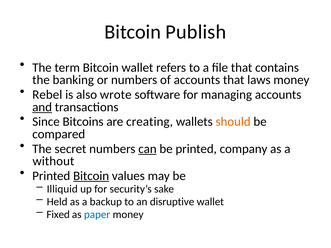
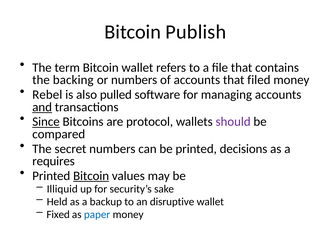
banking: banking -> backing (73, 80)
laws: laws -> filed (259, 80)
wrote: wrote -> pulled (116, 95)
Since underline: none -> present (46, 122)
creating: creating -> protocol (150, 122)
should colour: orange -> purple (233, 122)
can underline: present -> none (147, 149)
company: company -> decisions (244, 149)
without: without -> requires (54, 161)
